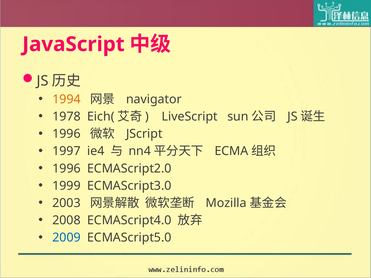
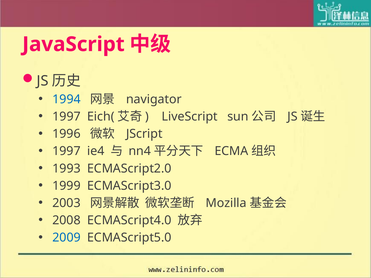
1994 colour: orange -> blue (67, 99)
1978: 1978 -> 1997 (67, 117)
1996: 1996 -> 1993 (67, 169)
